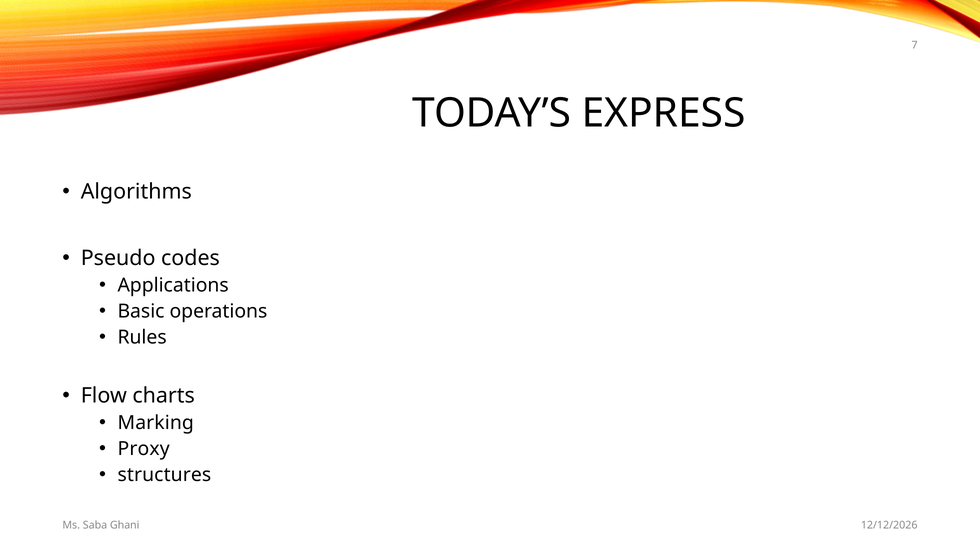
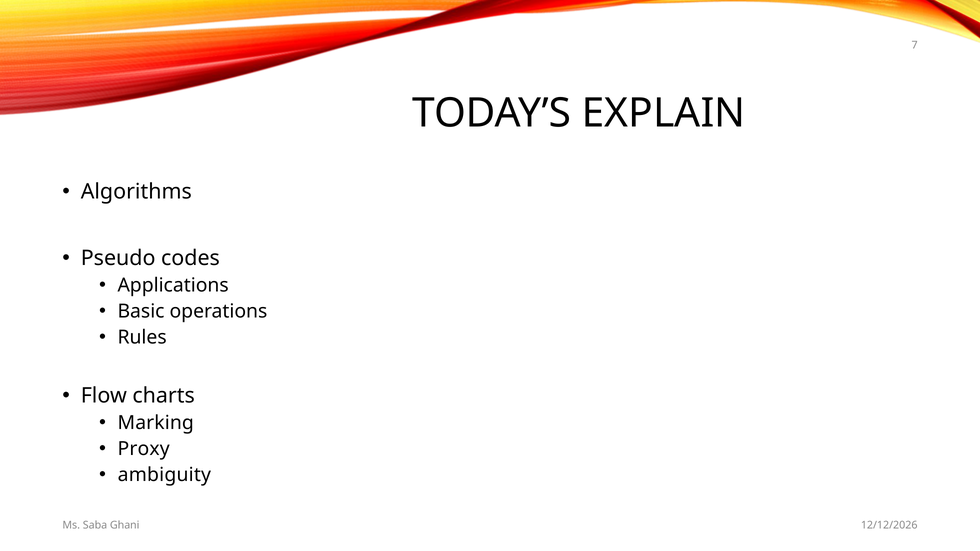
EXPRESS: EXPRESS -> EXPLAIN (664, 113)
structures: structures -> ambiguity (164, 475)
